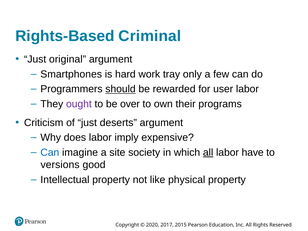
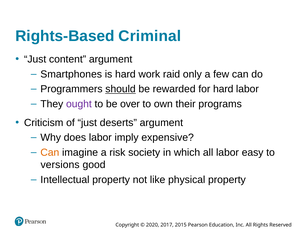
original: original -> content (68, 59)
tray: tray -> raid (172, 74)
for user: user -> hard (223, 89)
Can colour: blue -> orange (50, 152)
site: site -> risk (117, 152)
all underline: present -> none (208, 152)
have: have -> easy (253, 152)
